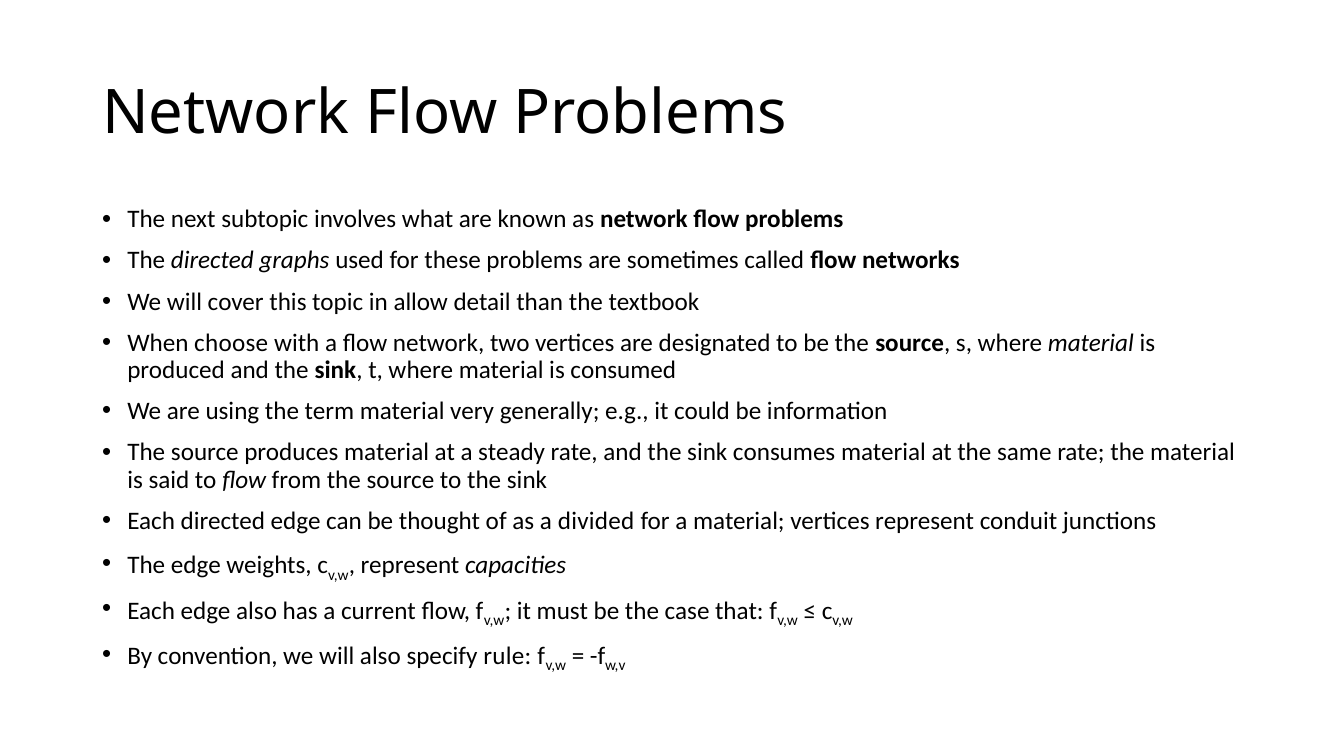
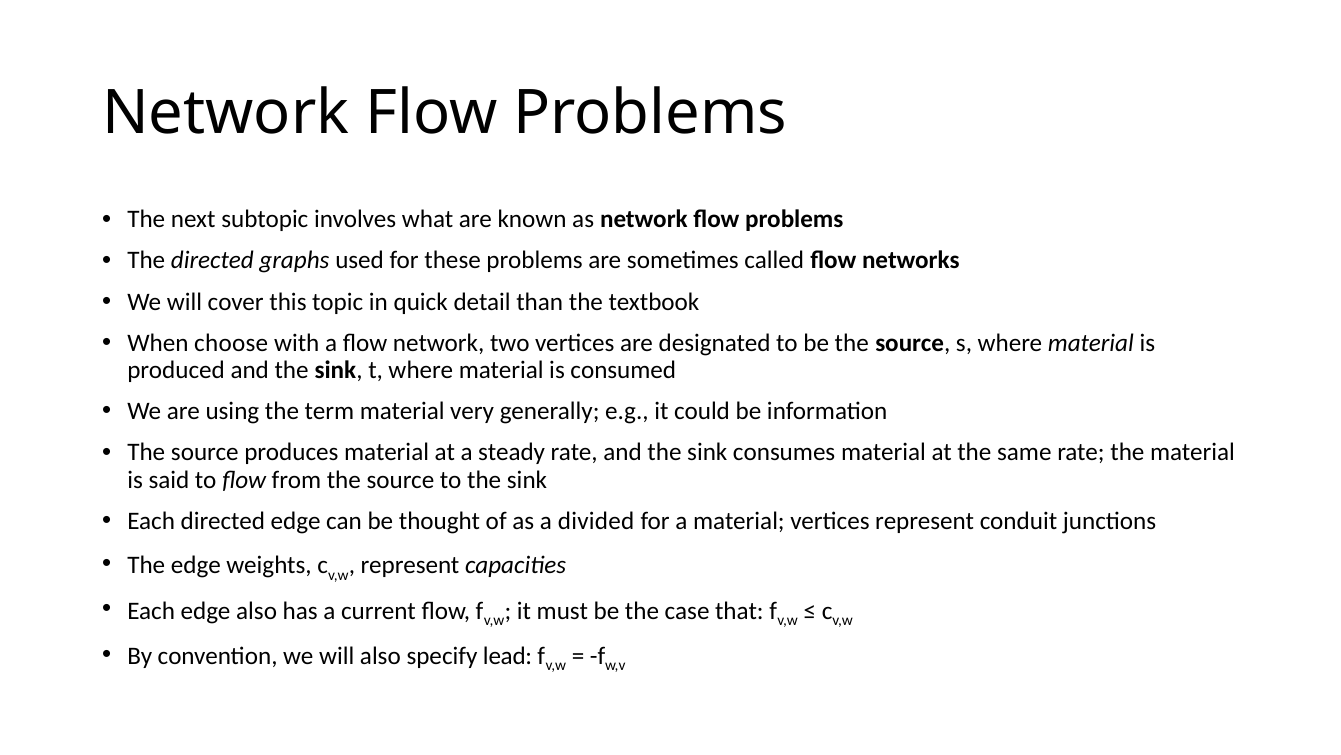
allow: allow -> quick (421, 302)
rule: rule -> lead (508, 655)
